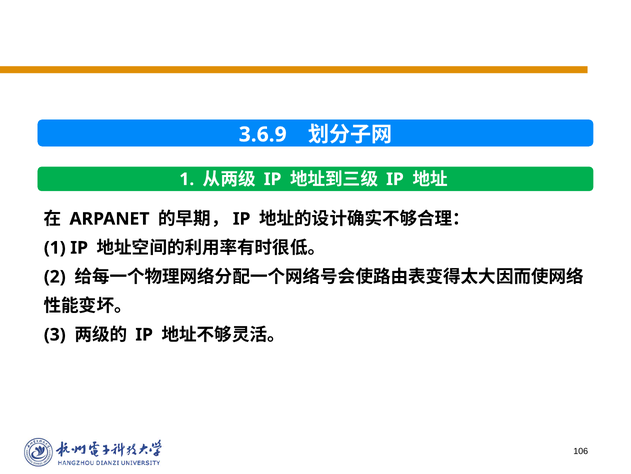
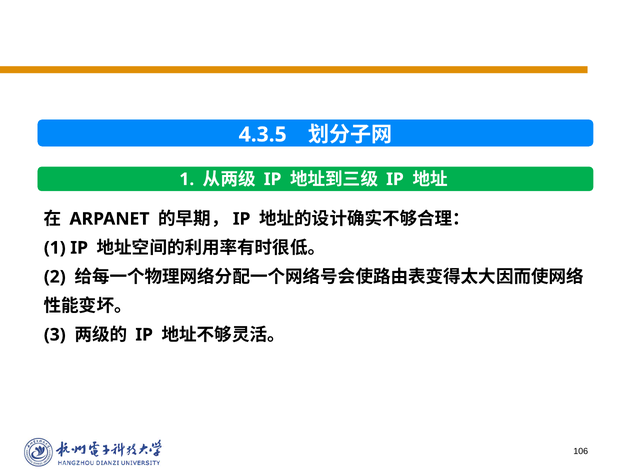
3.6.9: 3.6.9 -> 4.3.5 (263, 134)
